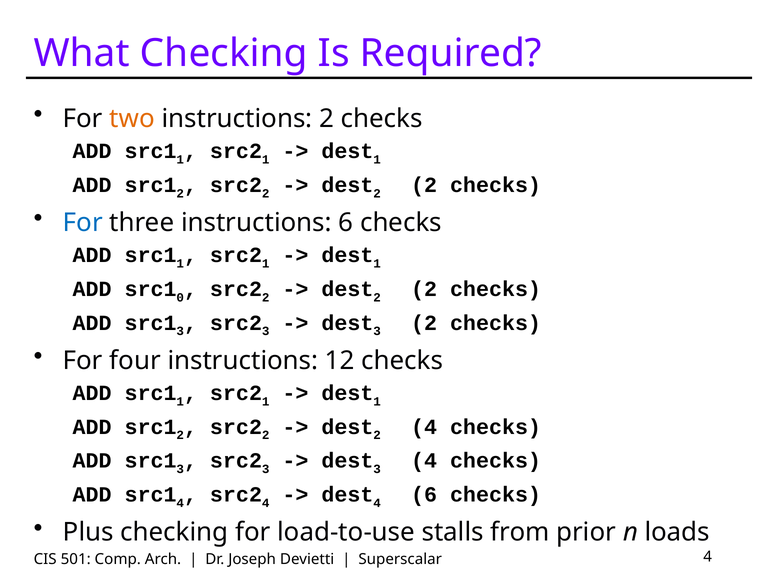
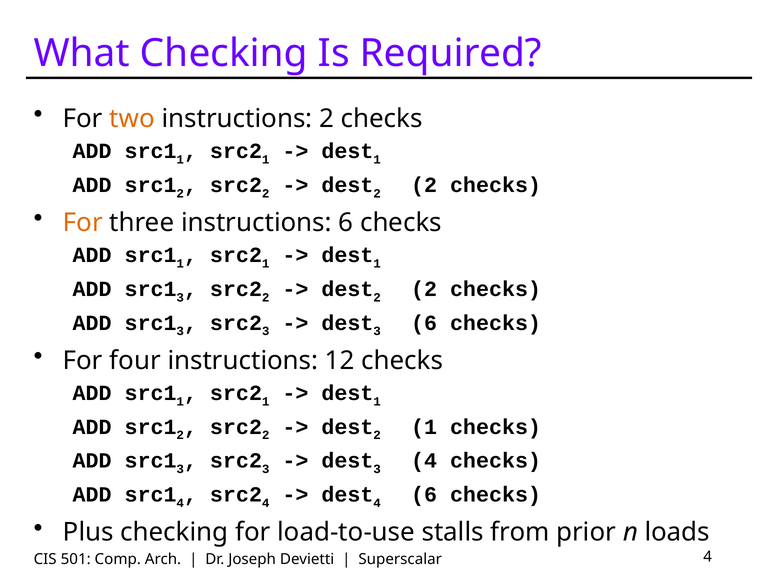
For colour: blue -> orange (83, 222)
0: 0 -> 3 (180, 297)
2: 2 -> 6 (424, 323)
2 4: 4 -> 1 (424, 427)
